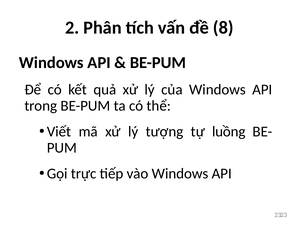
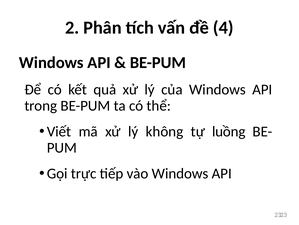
8: 8 -> 4 (223, 28)
tượng: tượng -> không (165, 131)
